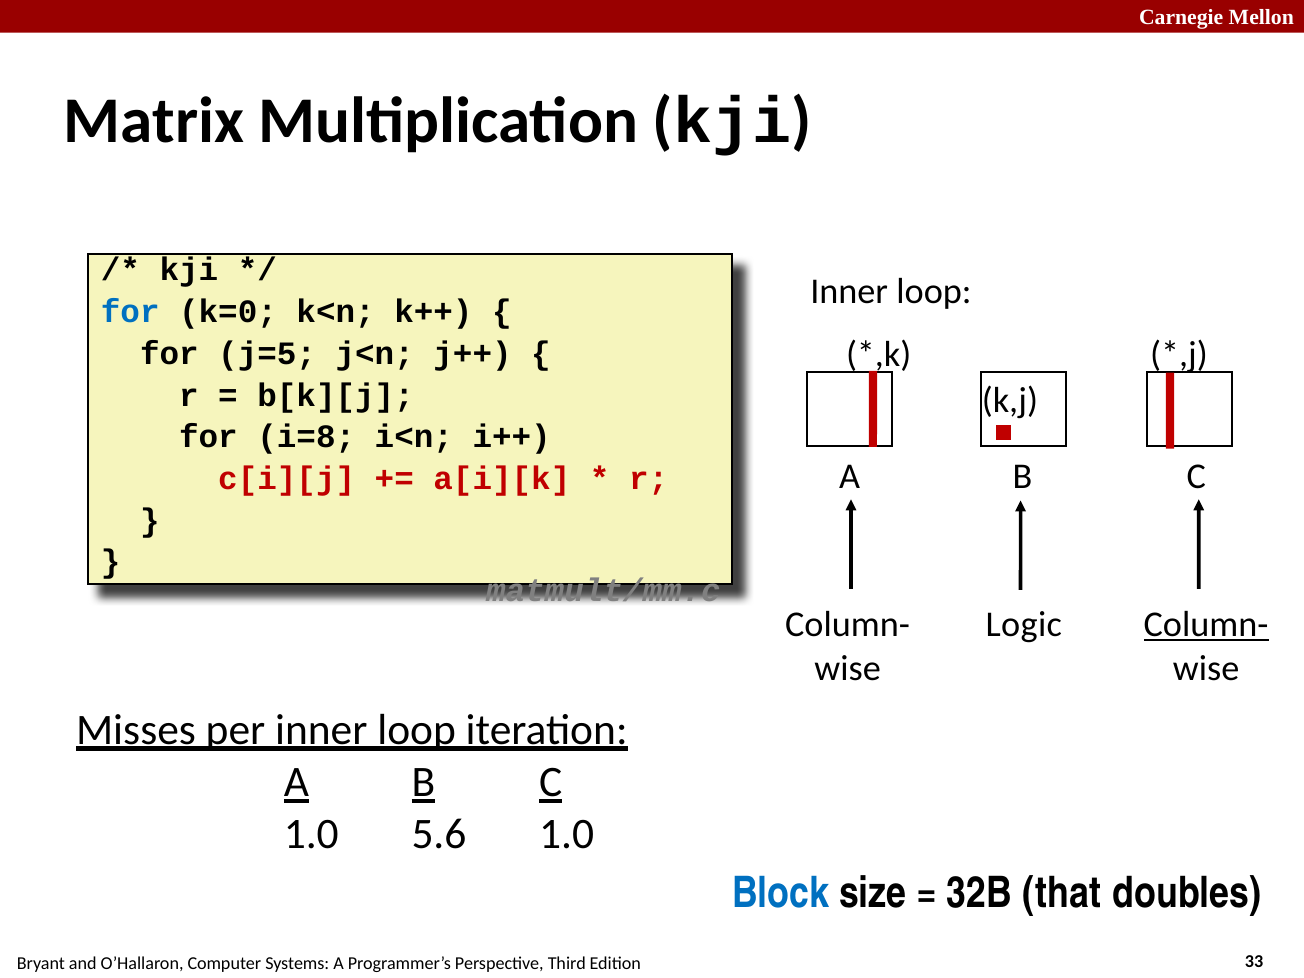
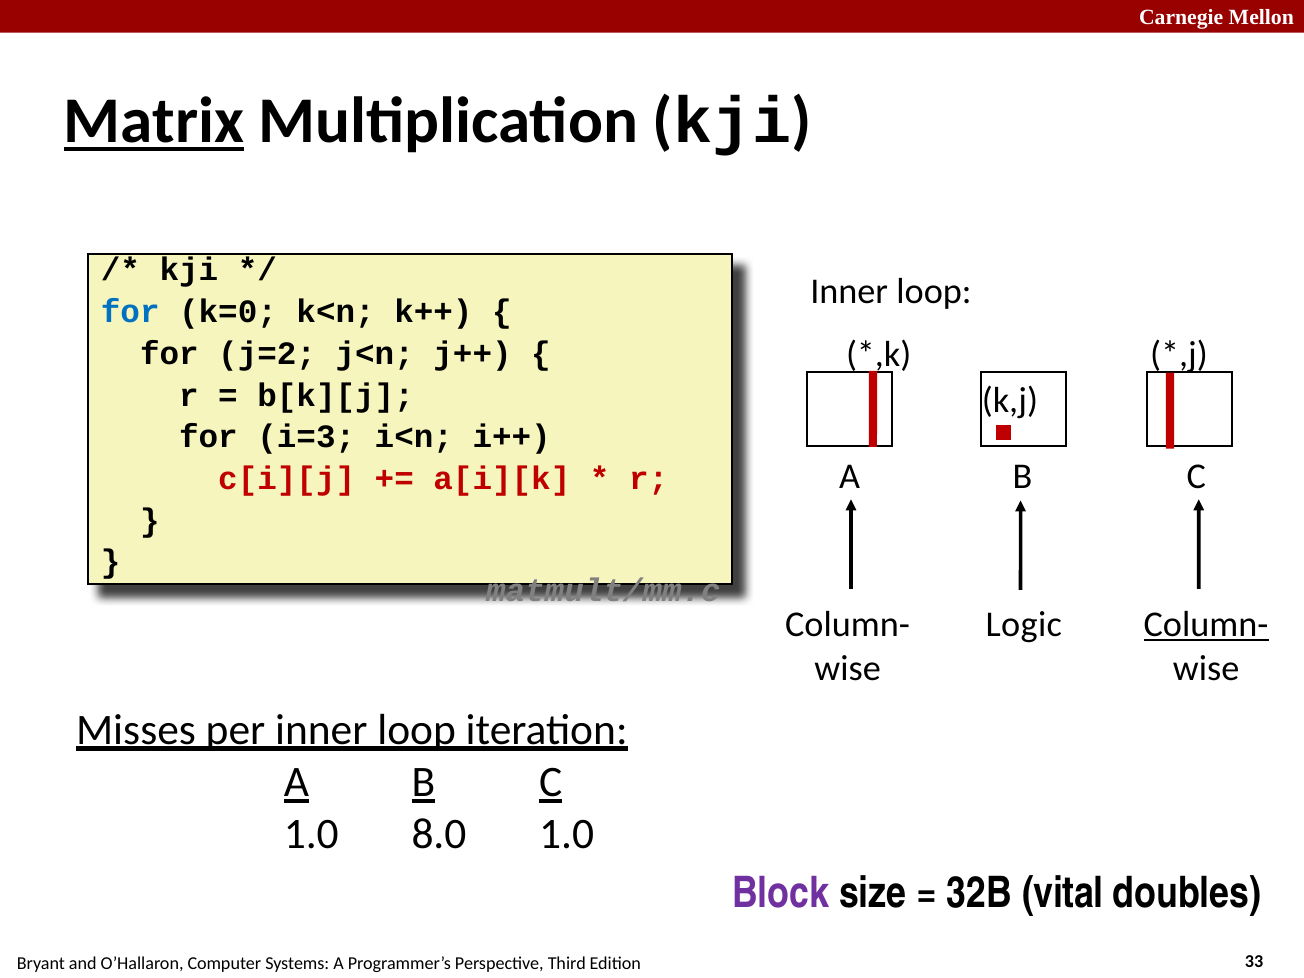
Matrix underline: none -> present (154, 121)
j=5: j=5 -> j=2 (267, 354)
i=8: i=8 -> i=3 (306, 437)
5.6: 5.6 -> 8.0 (439, 834)
Block colour: blue -> purple (781, 893)
that: that -> vital (1063, 893)
